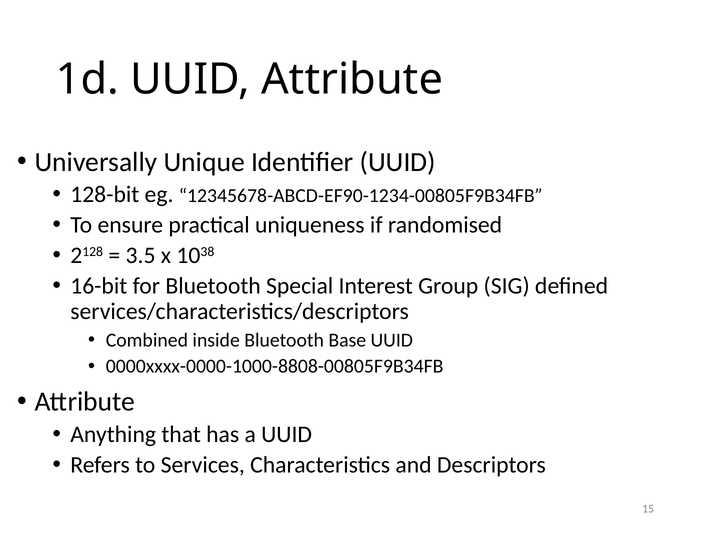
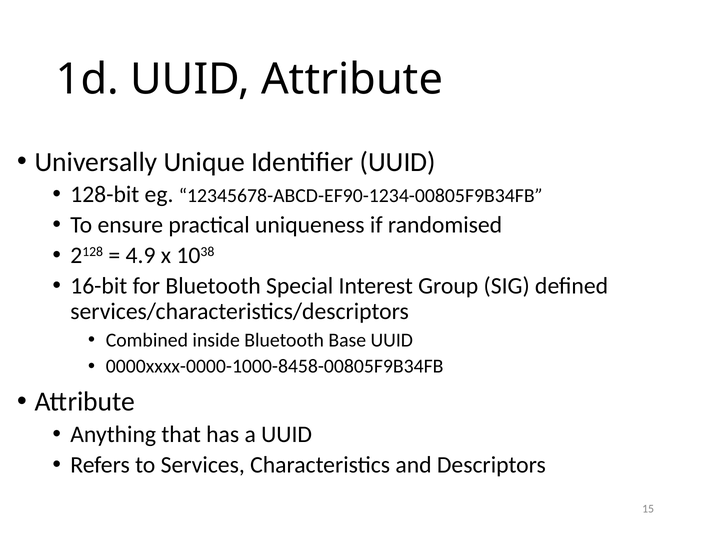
3.5: 3.5 -> 4.9 (141, 255)
0000xxxx-0000-1000-8808-00805F9B34FB: 0000xxxx-0000-1000-8808-00805F9B34FB -> 0000xxxx-0000-1000-8458-00805F9B34FB (275, 366)
